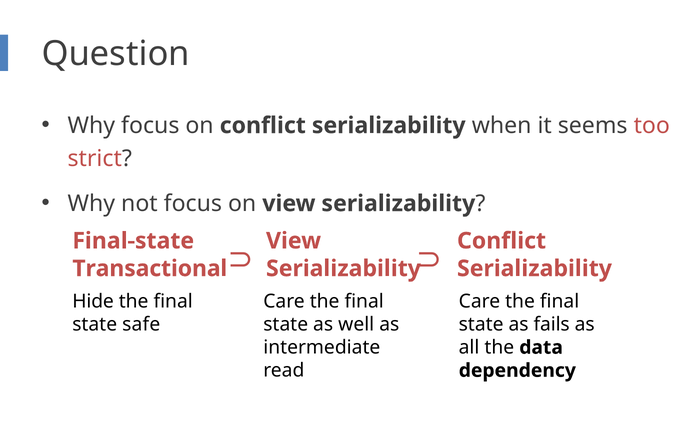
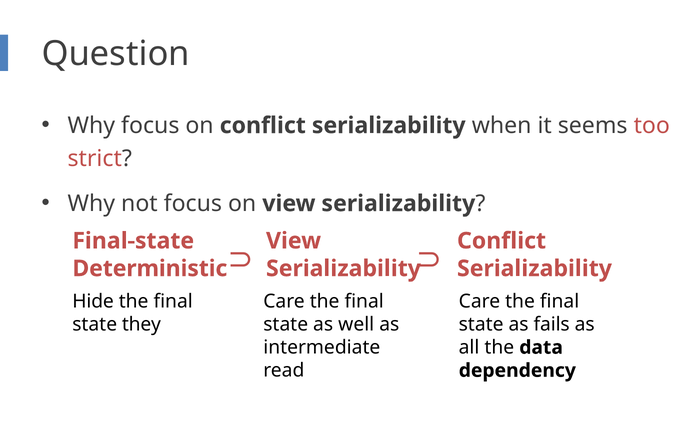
Transactional: Transactional -> Deterministic (150, 269)
safe: safe -> they (141, 324)
